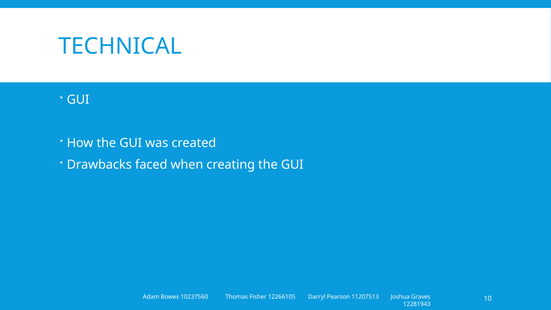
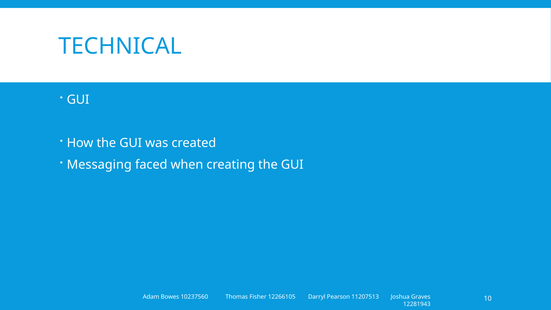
Drawbacks: Drawbacks -> Messaging (99, 165)
